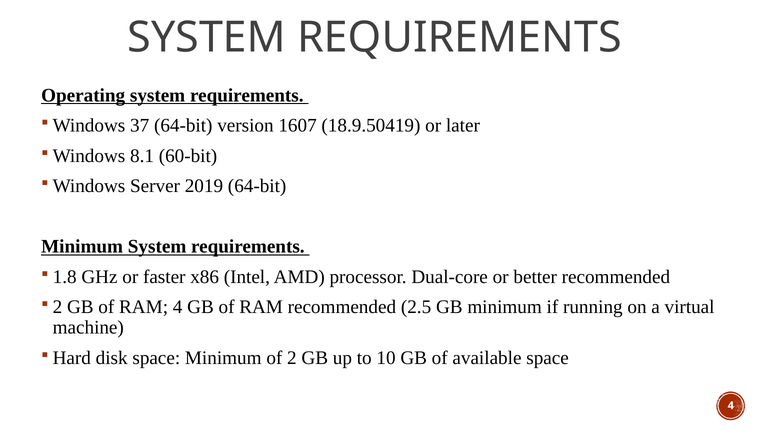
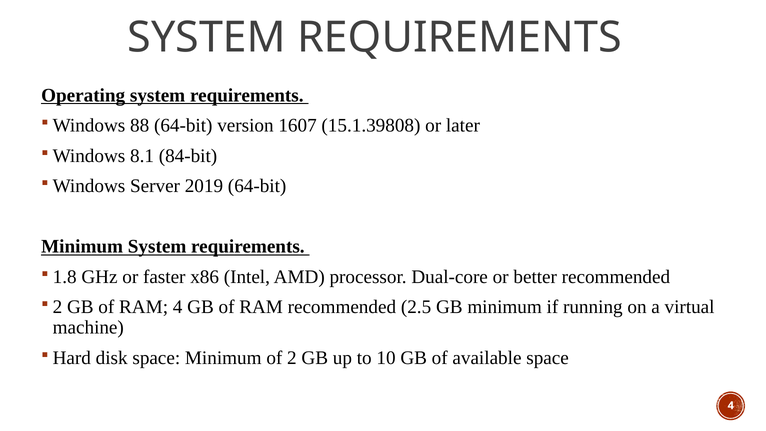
37: 37 -> 88 (140, 125)
18.9.50419: 18.9.50419 -> 15.1.39808 (371, 125)
60-bit: 60-bit -> 84-bit (188, 156)
